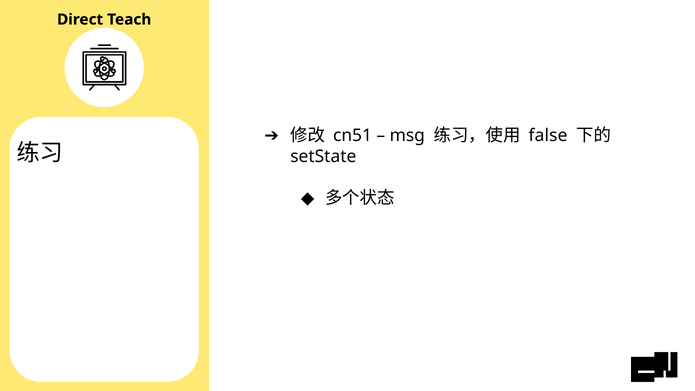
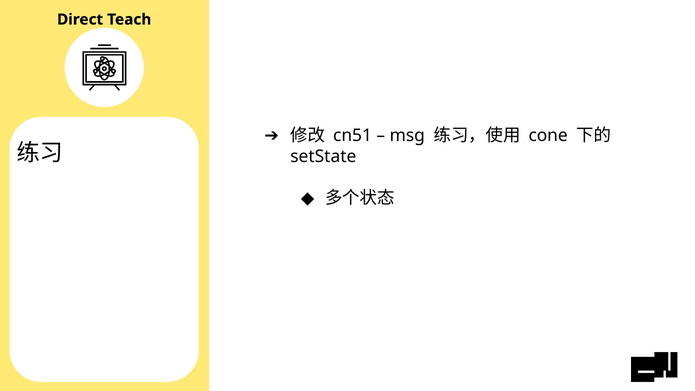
false: false -> cone (548, 136)
